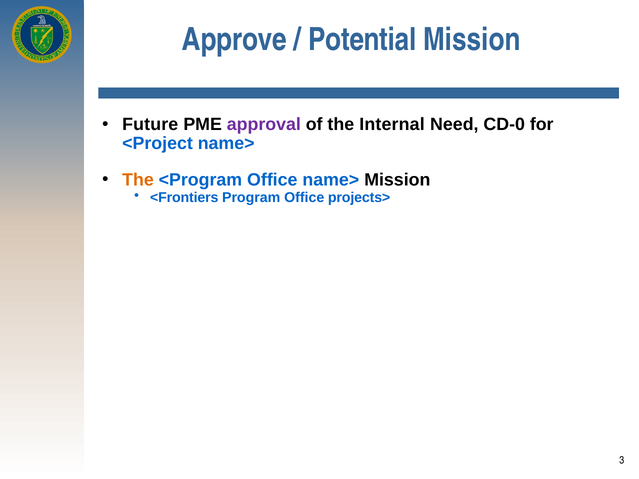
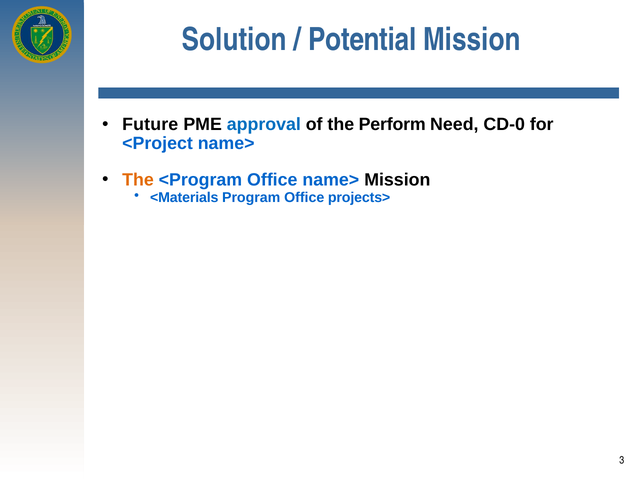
Approve: Approve -> Solution (234, 39)
approval colour: purple -> blue (264, 125)
Internal: Internal -> Perform (392, 125)
<Frontiers: <Frontiers -> <Materials (184, 198)
